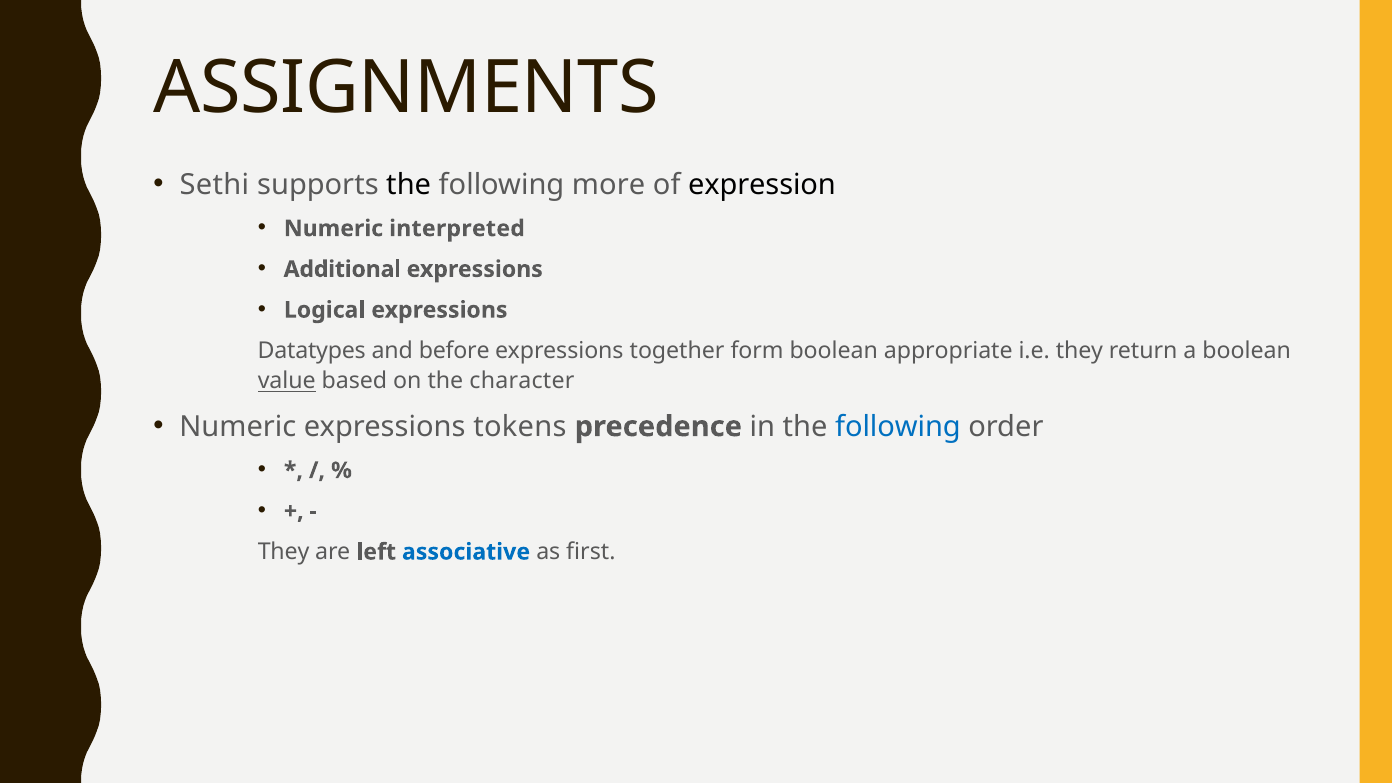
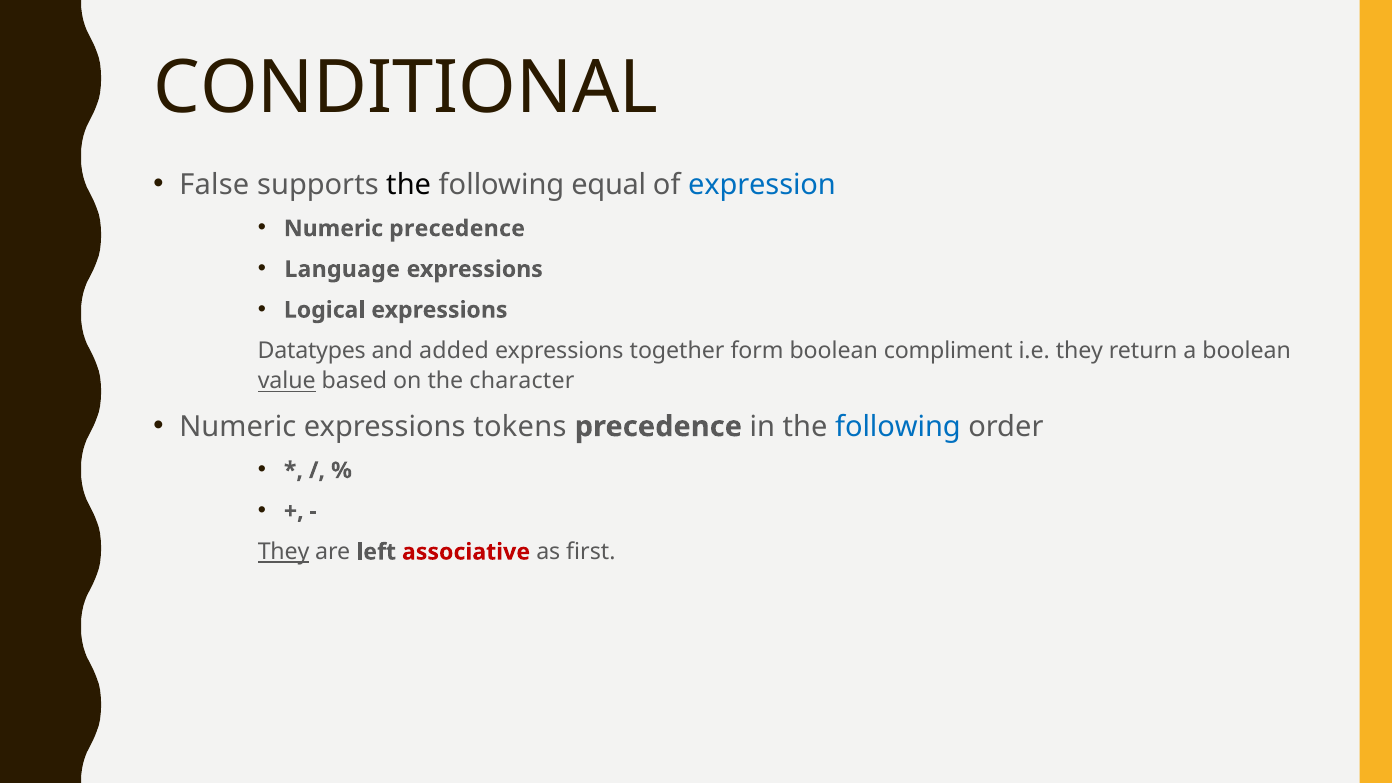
ASSIGNMENTS: ASSIGNMENTS -> CONDITIONAL (406, 88)
Sethi: Sethi -> False (214, 185)
more: more -> equal (609, 185)
expression colour: black -> blue (762, 185)
Numeric interpreted: interpreted -> precedence (457, 229)
Additional: Additional -> Language (342, 269)
before: before -> added (454, 351)
appropriate: appropriate -> compliment (948, 351)
They underline: none -> present (284, 552)
associative colour: blue -> red (466, 552)
